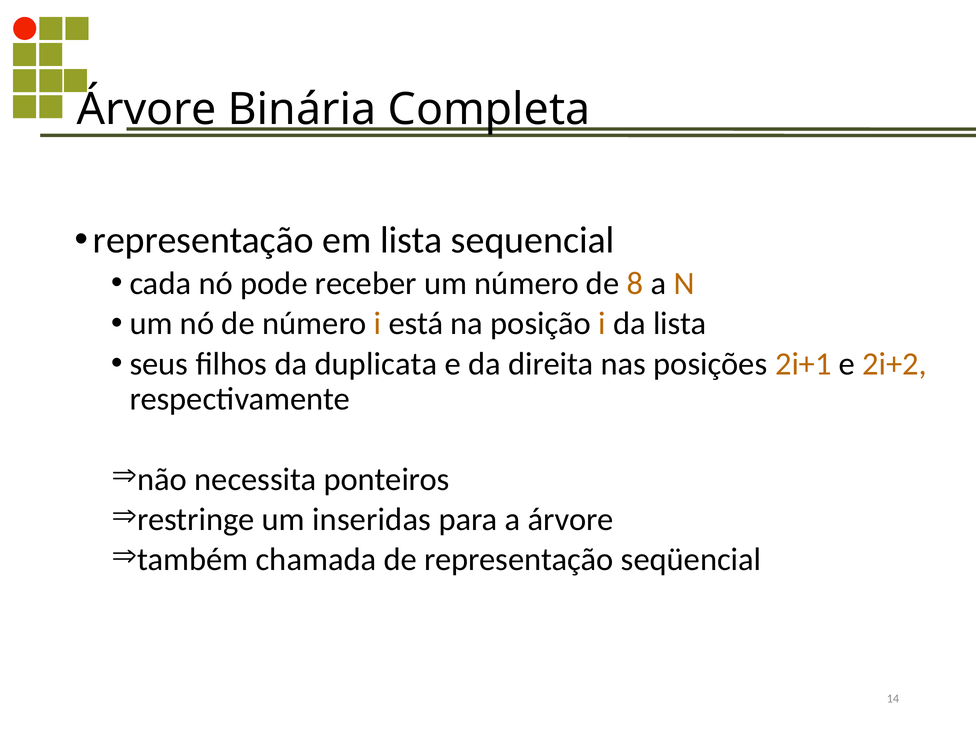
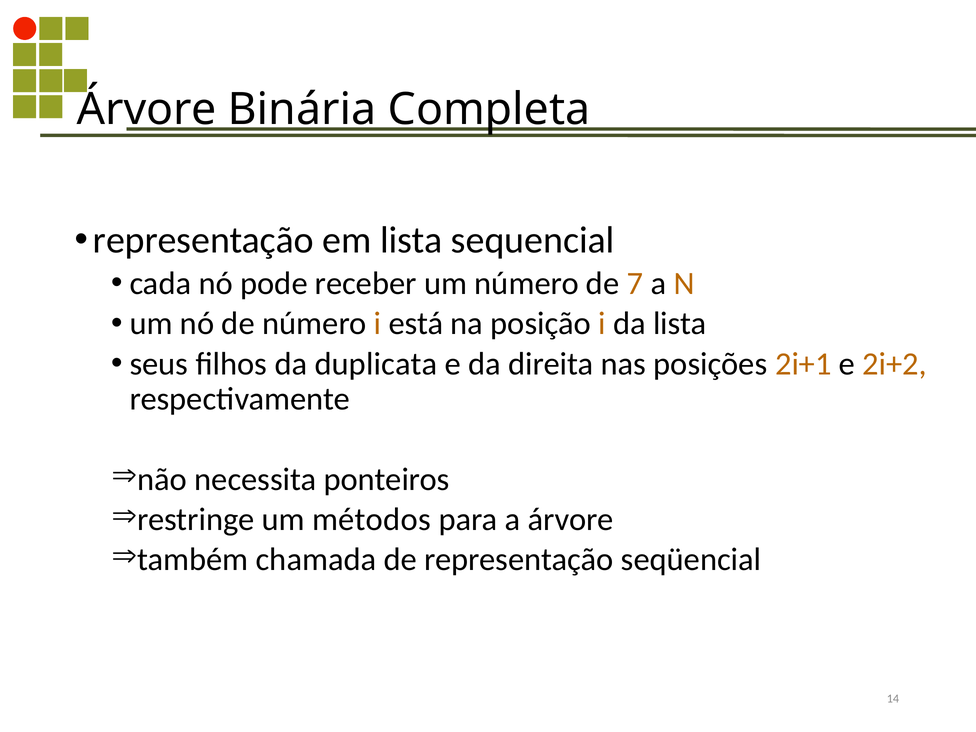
8: 8 -> 7 (635, 283)
inseridas: inseridas -> métodos (372, 520)
